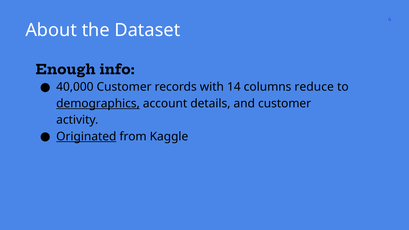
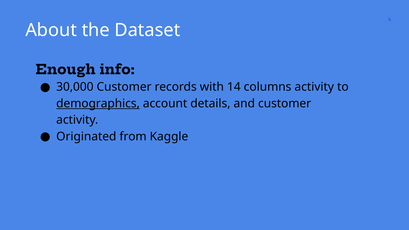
40,000: 40,000 -> 30,000 (75, 87)
columns reduce: reduce -> activity (314, 87)
Originated underline: present -> none (86, 136)
